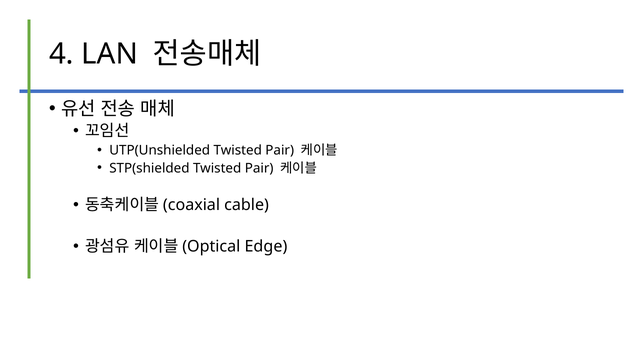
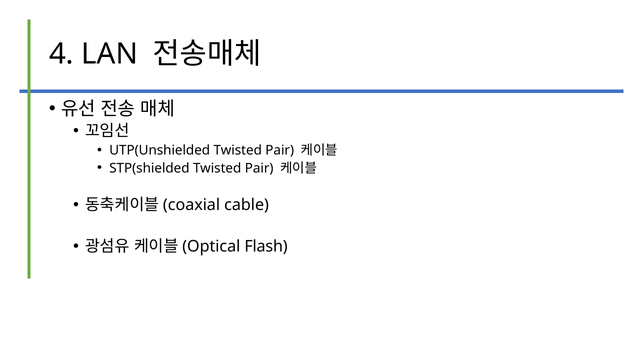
Edge: Edge -> Flash (266, 246)
